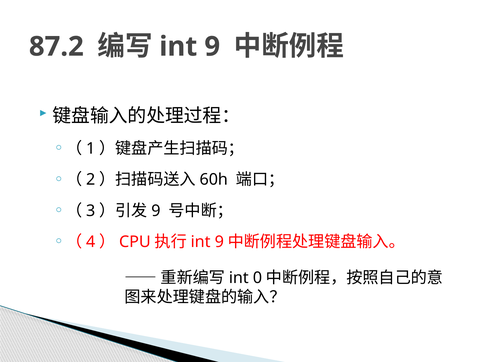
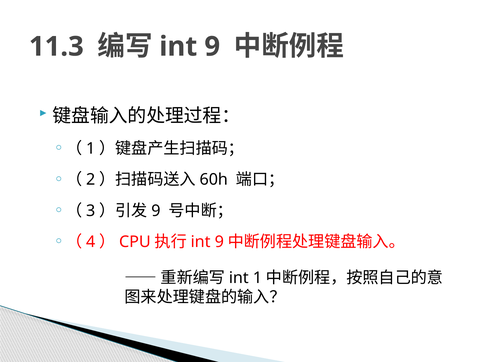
87.2: 87.2 -> 11.3 (56, 47)
0: 0 -> 1 (258, 278)
